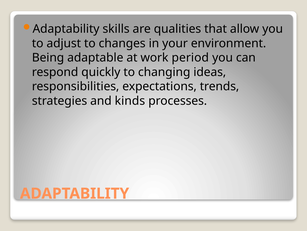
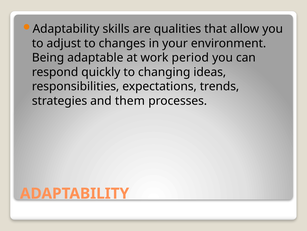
kinds: kinds -> them (130, 101)
